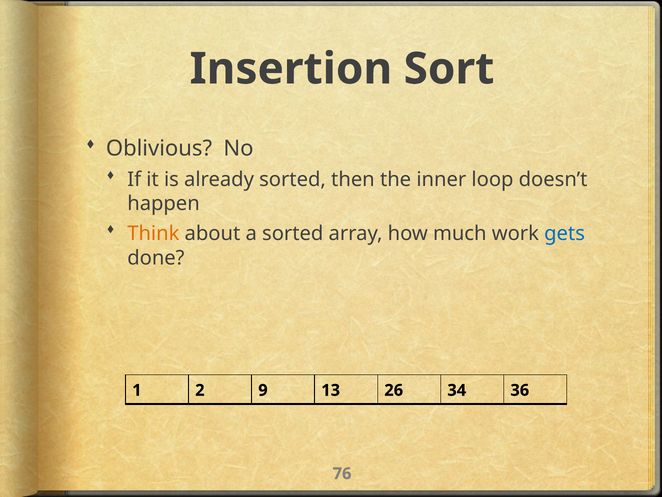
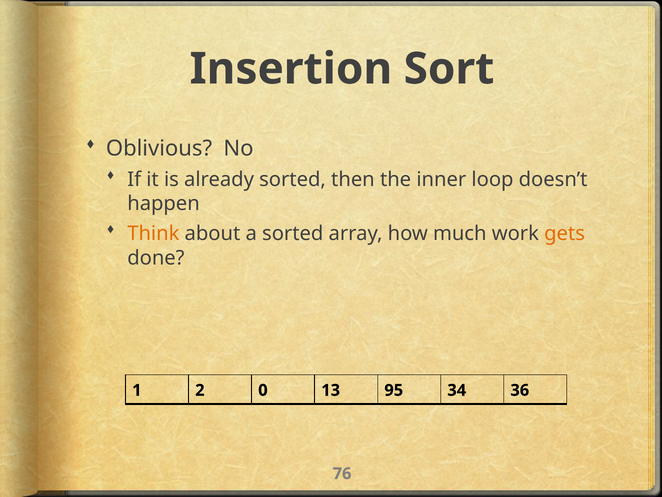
gets colour: blue -> orange (565, 233)
9: 9 -> 0 (263, 390)
26: 26 -> 95 (394, 390)
